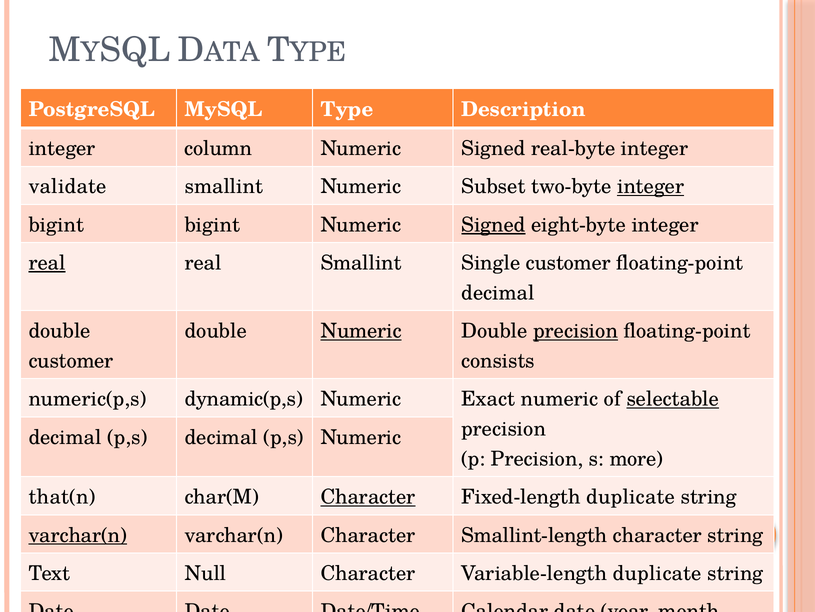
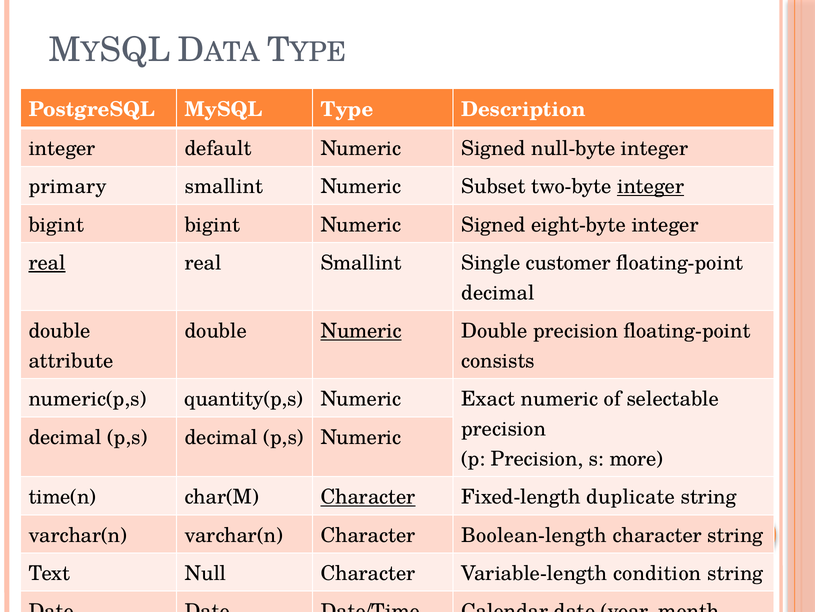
column: column -> default (218, 148)
real-byte: real-byte -> null-byte (573, 148)
validate: validate -> primary (68, 187)
Signed underline: present -> none (493, 225)
precision underline: present -> none (576, 331)
customer: customer -> attribute (71, 361)
dynamic(p,s: dynamic(p,s -> quantity(p,s (244, 399)
selectable underline: present -> none (673, 399)
that(n: that(n -> time(n (62, 497)
varchar(n underline: present -> none (78, 535)
Smallint-length: Smallint-length -> Boolean-length (534, 535)
Variable-length duplicate: duplicate -> condition (657, 573)
